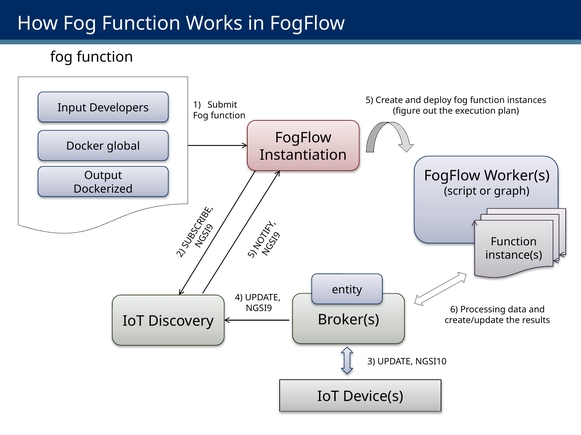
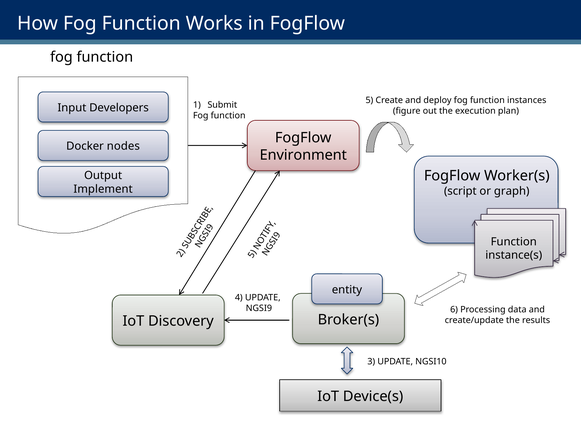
global: global -> nodes (123, 146)
Instantiation: Instantiation -> Environment (303, 155)
Dockerized: Dockerized -> Implement (103, 189)
